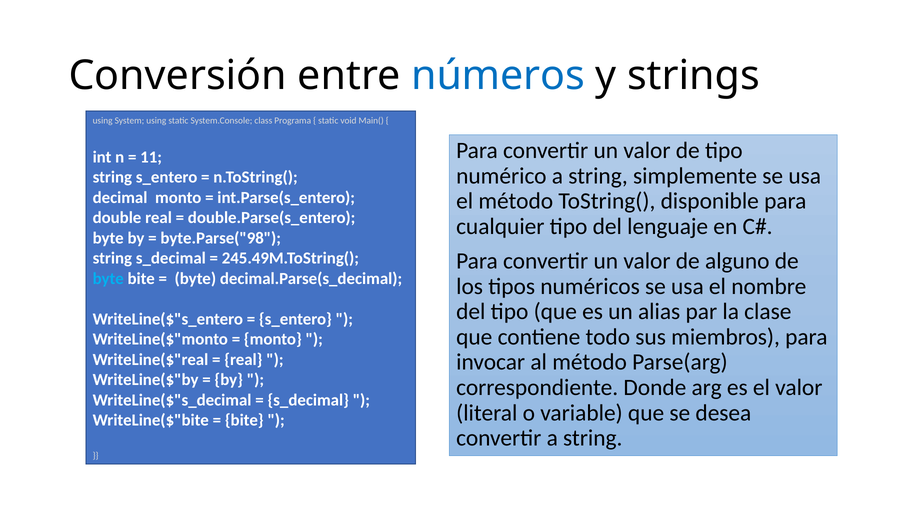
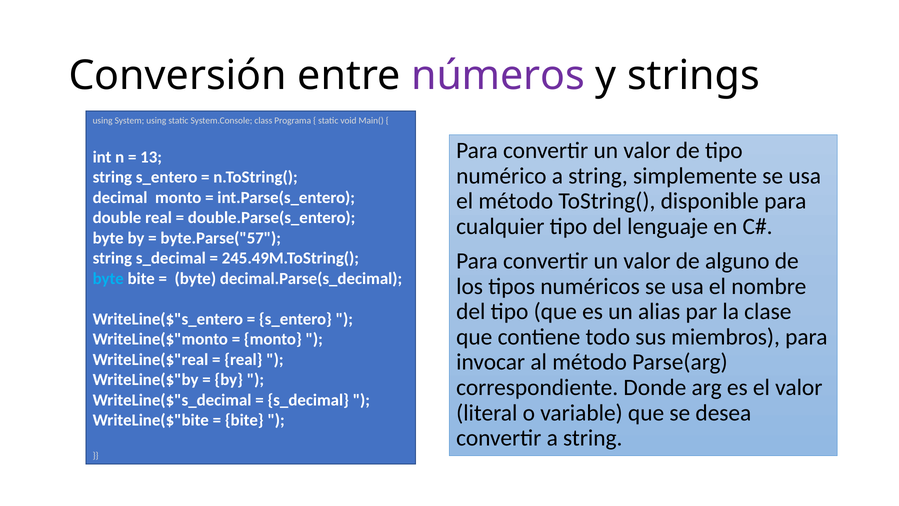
números colour: blue -> purple (498, 76)
11: 11 -> 13 (151, 157)
byte.Parse("98: byte.Parse("98 -> byte.Parse("57 (221, 238)
